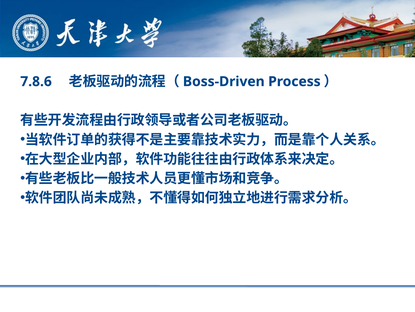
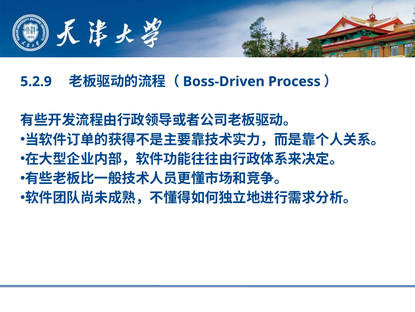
7.8.6: 7.8.6 -> 5.2.9 (36, 81)
